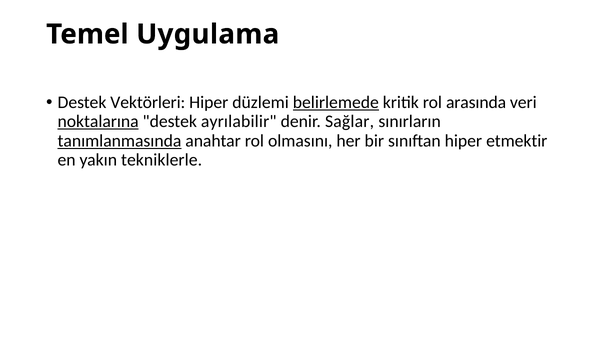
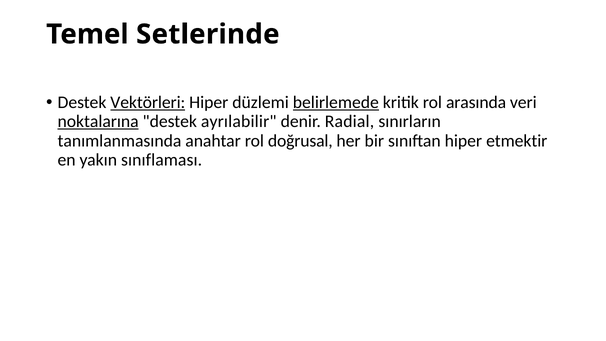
Uygulama: Uygulama -> Setlerinde (208, 34)
Vektörleri underline: none -> present (148, 102)
Sağlar: Sağlar -> Radial (350, 122)
tanımlanmasında underline: present -> none (119, 141)
olmasını: olmasını -> doğrusal (300, 141)
tekniklerle: tekniklerle -> sınıflaması (162, 160)
